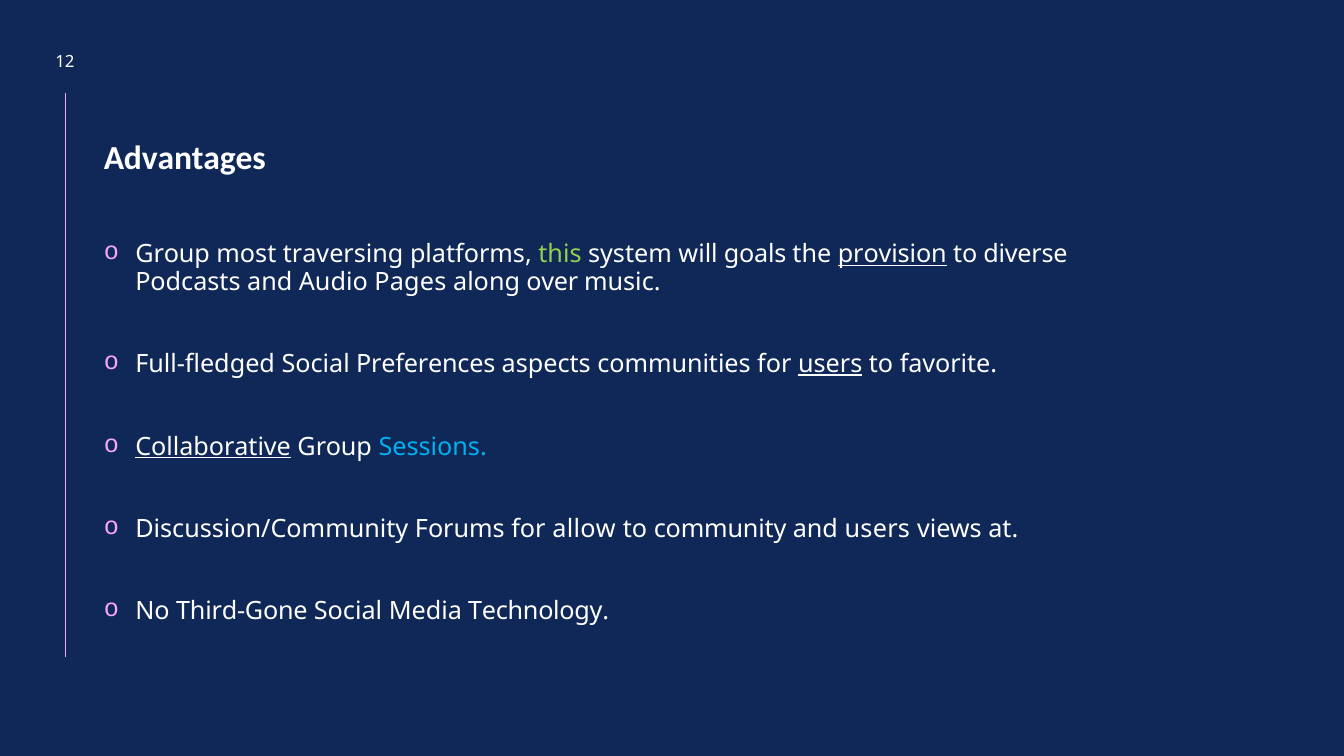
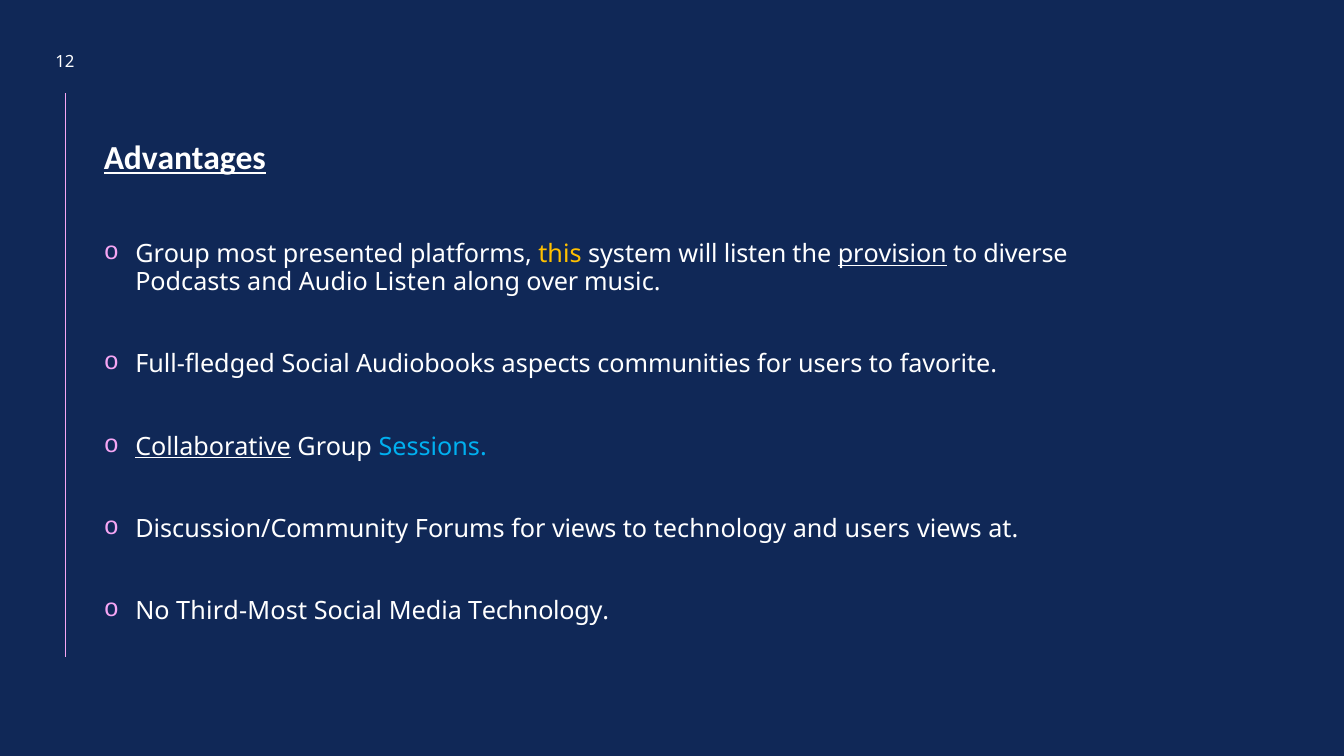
Advantages underline: none -> present (185, 159)
traversing: traversing -> presented (343, 255)
this colour: light green -> yellow (560, 255)
will goals: goals -> listen (755, 255)
Audio Pages: Pages -> Listen (410, 282)
Preferences: Preferences -> Audiobooks (426, 364)
users underline: present -> none (830, 364)
for allow: allow -> views (584, 529)
to community: community -> technology (720, 529)
Third-Gone: Third-Gone -> Third-Most (242, 612)
